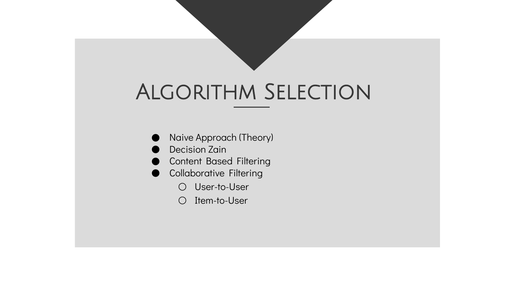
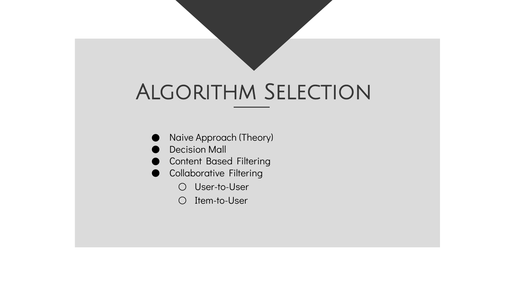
Zain: Zain -> Mall (217, 149)
